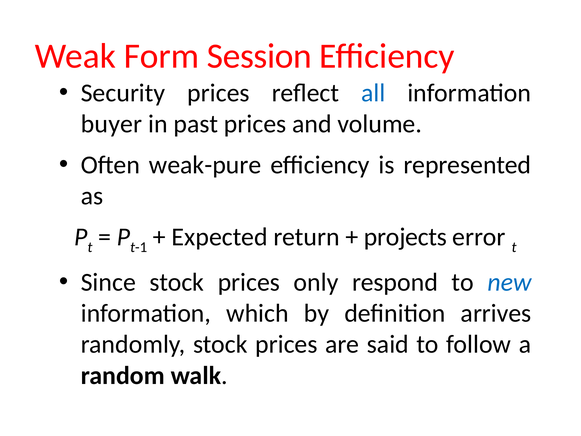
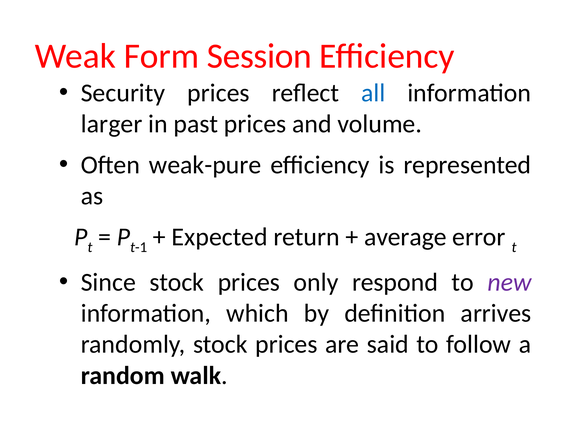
buyer: buyer -> larger (112, 124)
projects: projects -> average (405, 237)
new colour: blue -> purple (510, 282)
